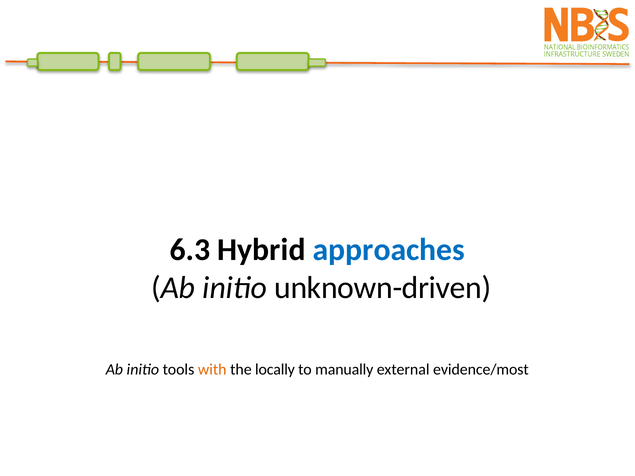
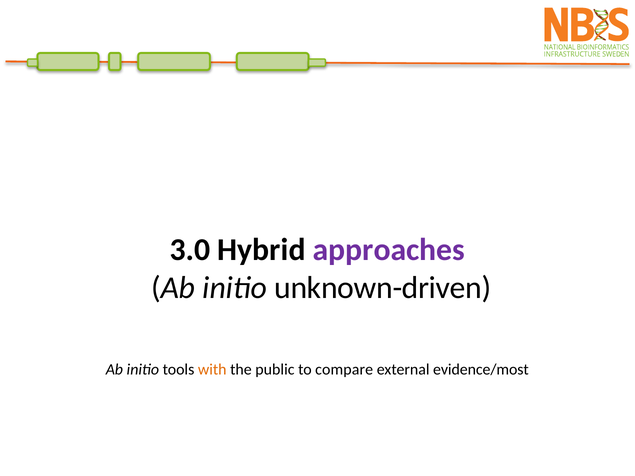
6.3: 6.3 -> 3.0 (190, 250)
approaches colour: blue -> purple (389, 250)
locally: locally -> public (275, 370)
manually: manually -> compare (344, 370)
